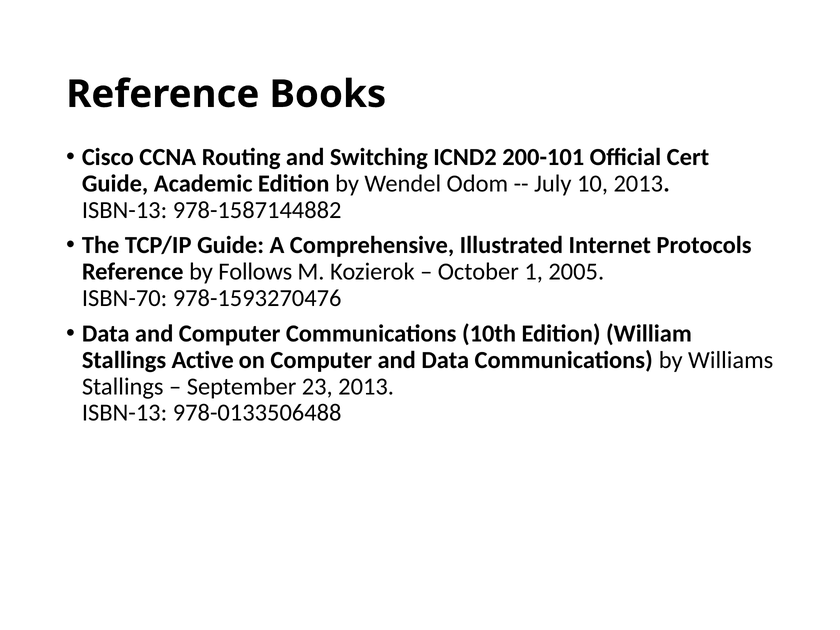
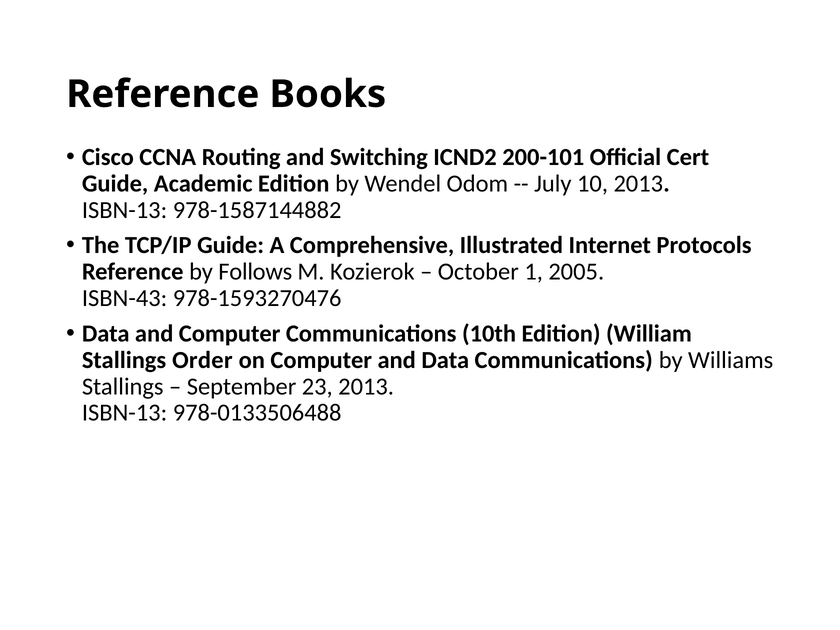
ISBN-70: ISBN-70 -> ISBN-43 (125, 298)
Active: Active -> Order (202, 360)
